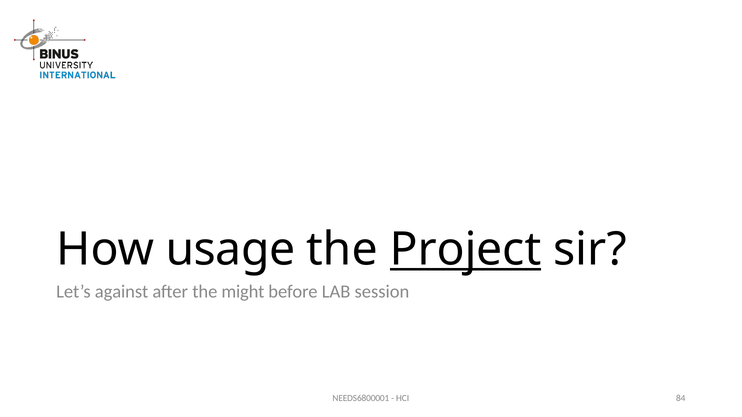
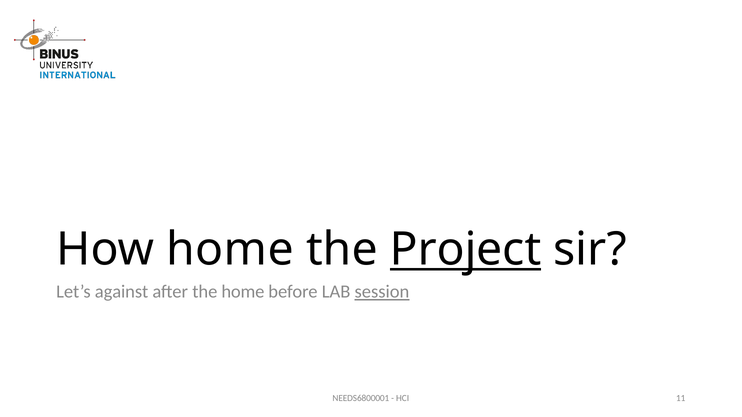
How usage: usage -> home (230, 250)
the might: might -> home (243, 292)
session underline: none -> present (382, 292)
84: 84 -> 11 (681, 398)
